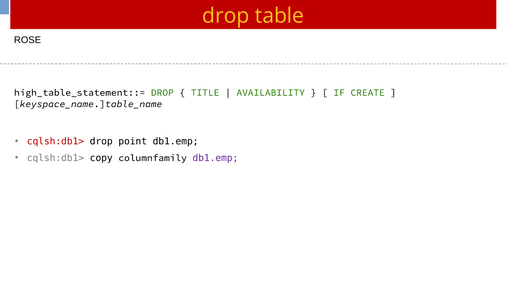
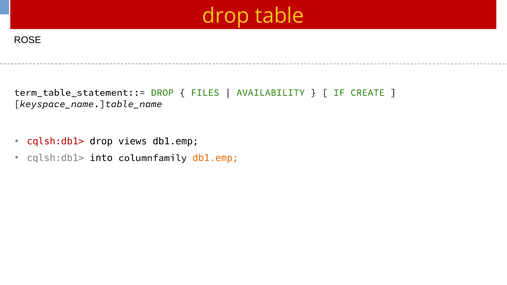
high_table_statement::=: high_table_statement::= -> term_table_statement::= (80, 93)
TITLE: TITLE -> FILES (205, 93)
point: point -> views (133, 142)
copy: copy -> into (101, 158)
db1.emp colour: purple -> orange (215, 158)
